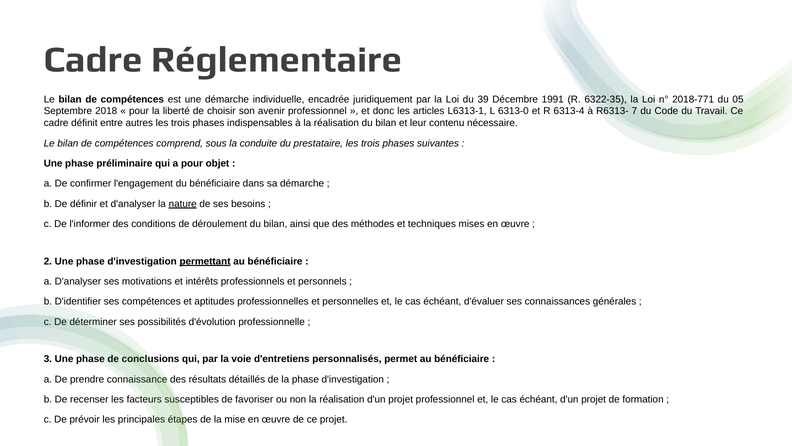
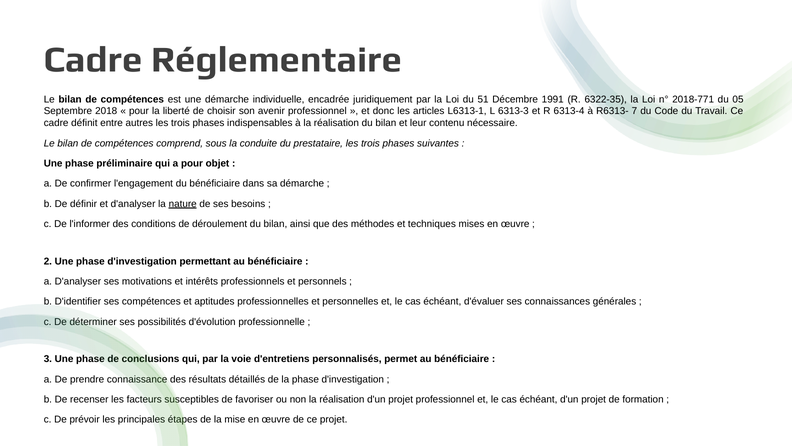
39: 39 -> 51 (483, 99)
6313-0: 6313-0 -> 6313-3 (513, 111)
permettant underline: present -> none (205, 261)
